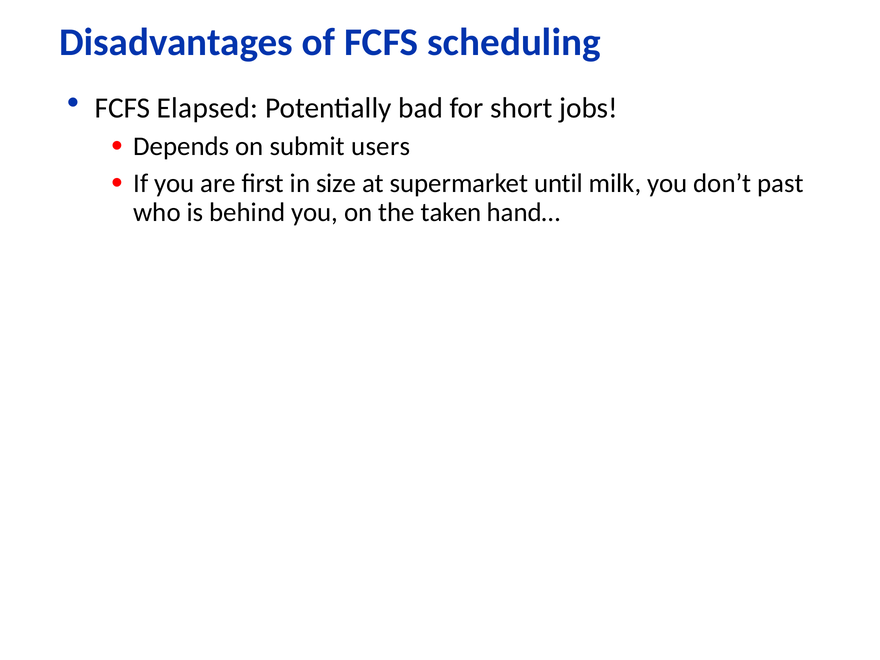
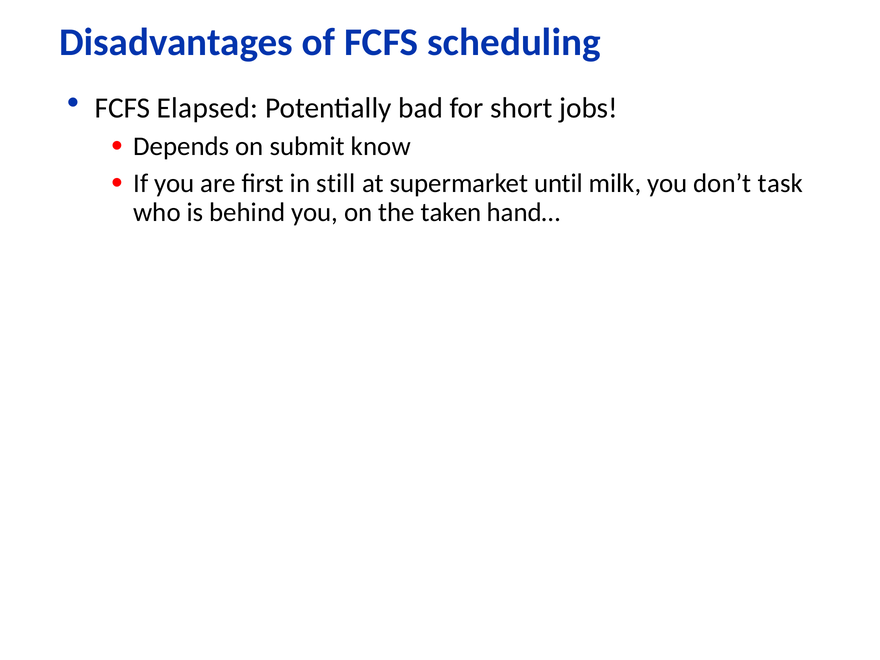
users: users -> know (381, 146)
size: size -> still (336, 183)
past: past -> task (780, 183)
